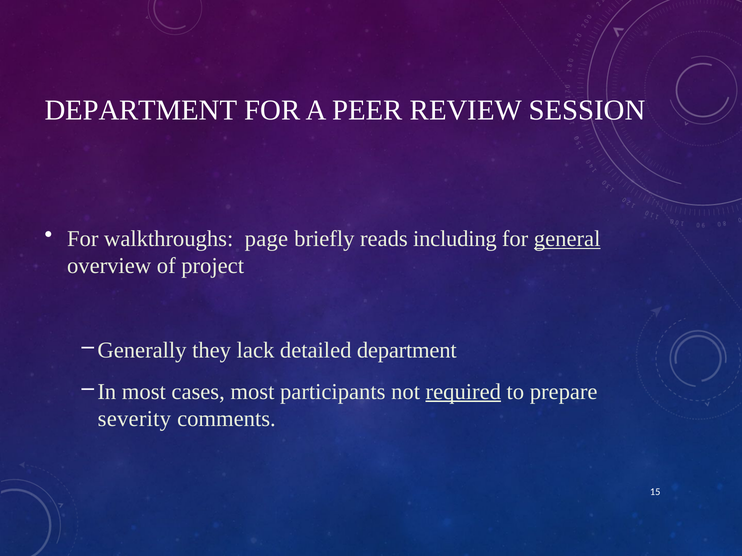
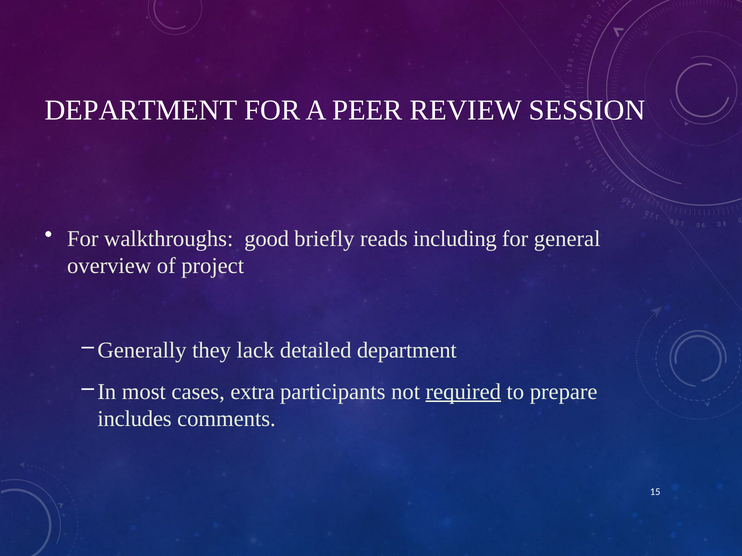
page: page -> good (267, 239)
general underline: present -> none (567, 239)
cases most: most -> extra (253, 392)
severity: severity -> includes (135, 419)
